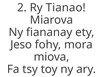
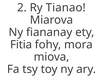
Jeso: Jeso -> Fitia (21, 45)
